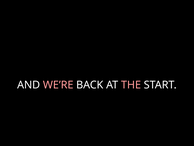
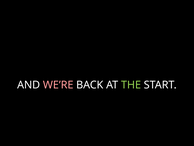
THE colour: pink -> light green (131, 85)
